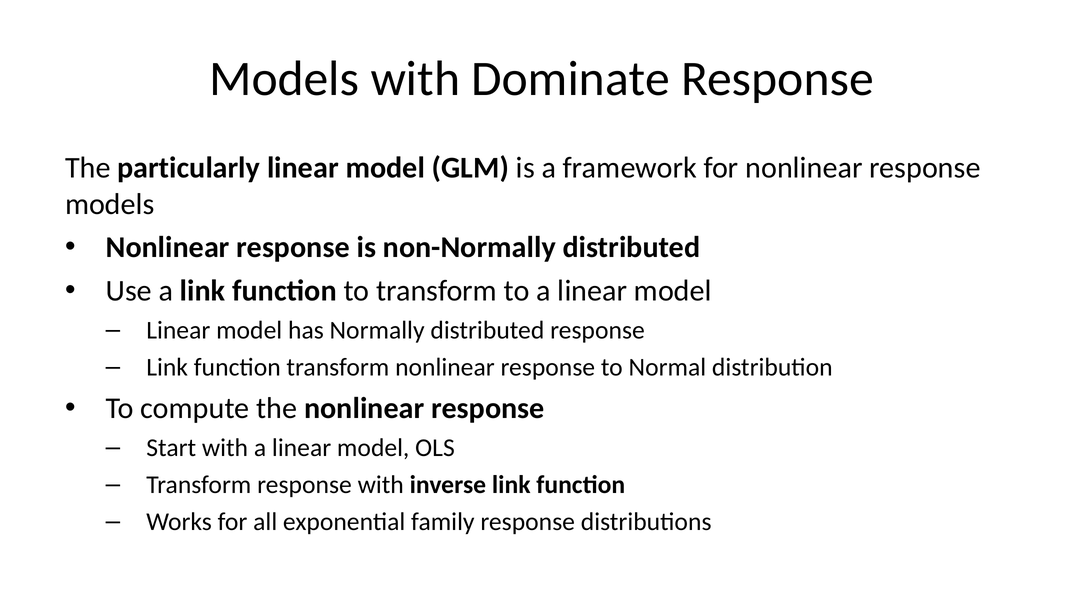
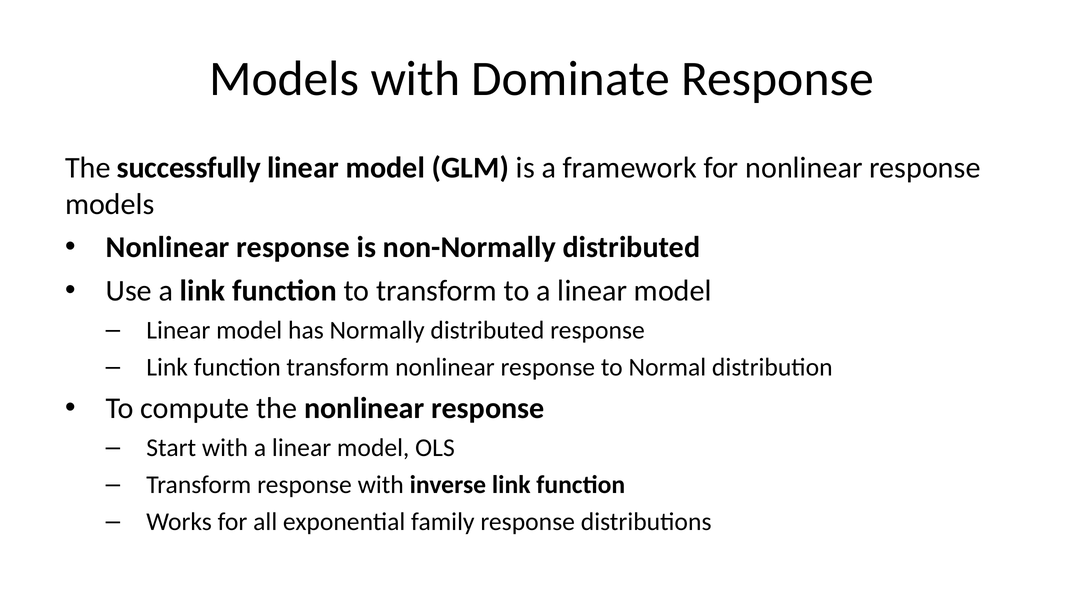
particularly: particularly -> successfully (189, 168)
